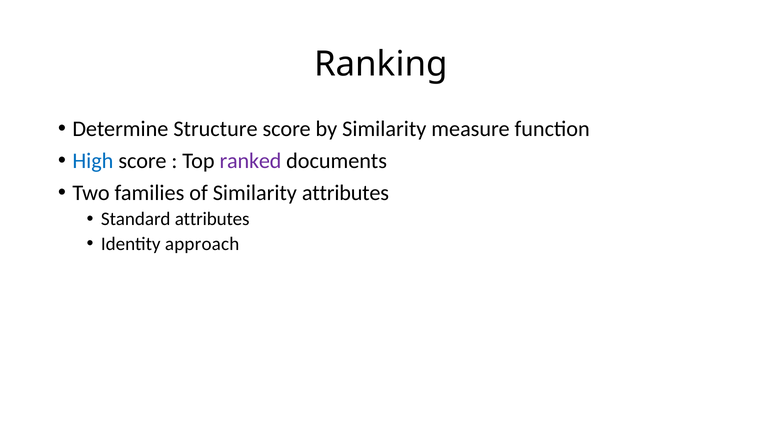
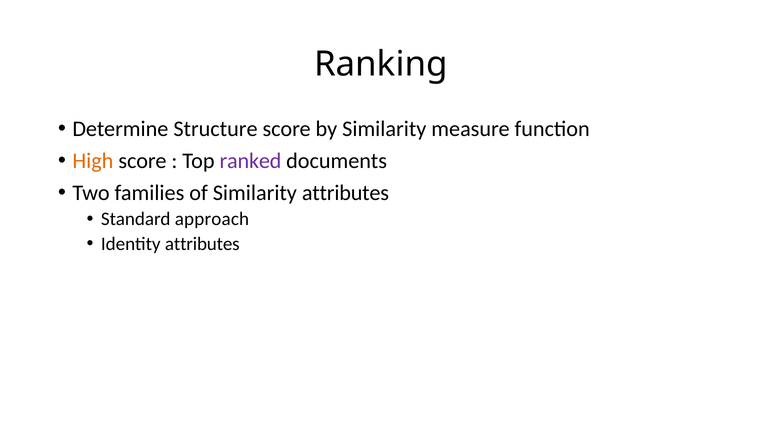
High colour: blue -> orange (93, 161)
Standard attributes: attributes -> approach (212, 219)
Identity approach: approach -> attributes (202, 244)
